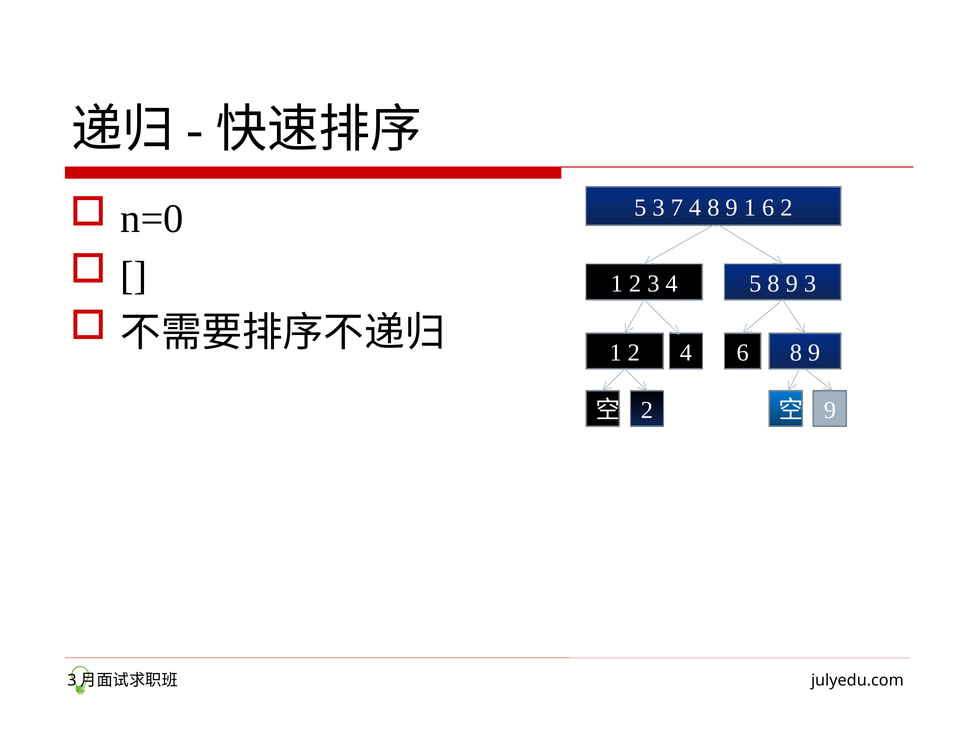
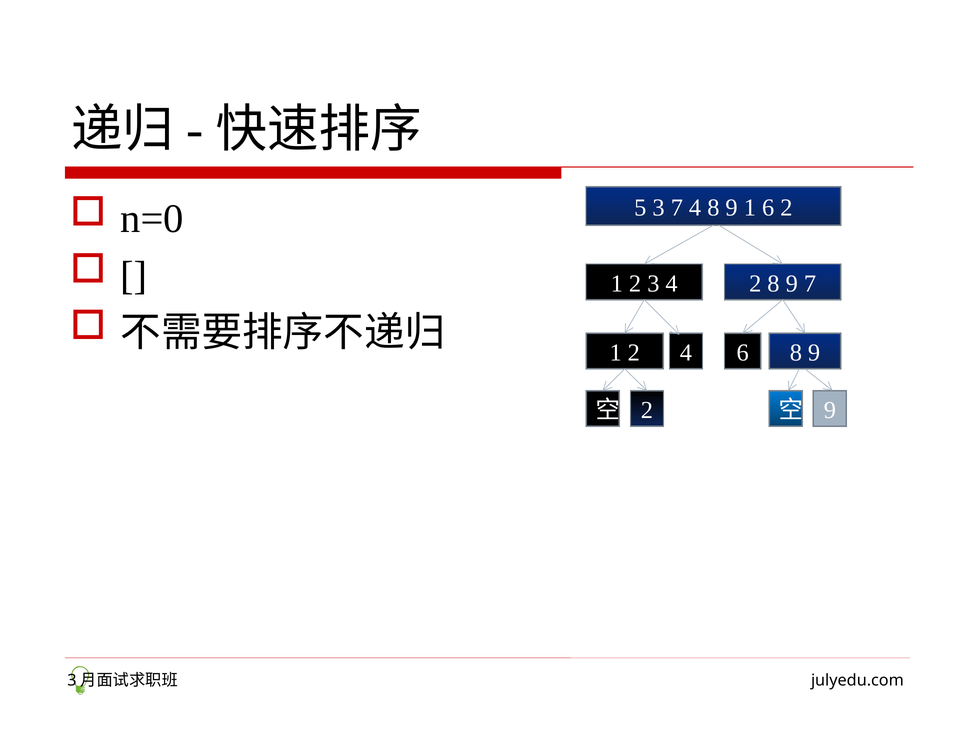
3 4 5: 5 -> 2 (755, 284)
9 3: 3 -> 7 (810, 284)
